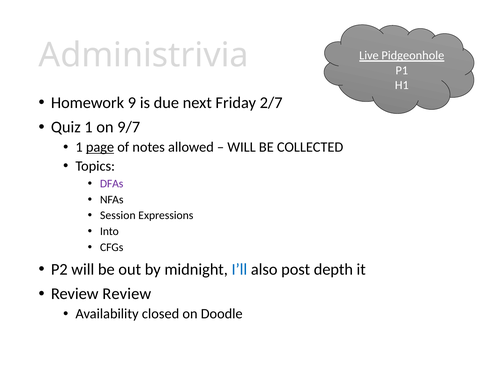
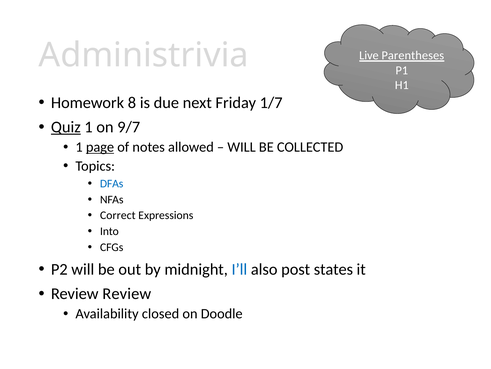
Pidgeonhole: Pidgeonhole -> Parentheses (413, 55)
9: 9 -> 8 (132, 102)
2/7: 2/7 -> 1/7 (271, 102)
Quiz underline: none -> present (66, 127)
DFAs colour: purple -> blue (112, 183)
Session: Session -> Correct (118, 215)
depth: depth -> states (333, 269)
